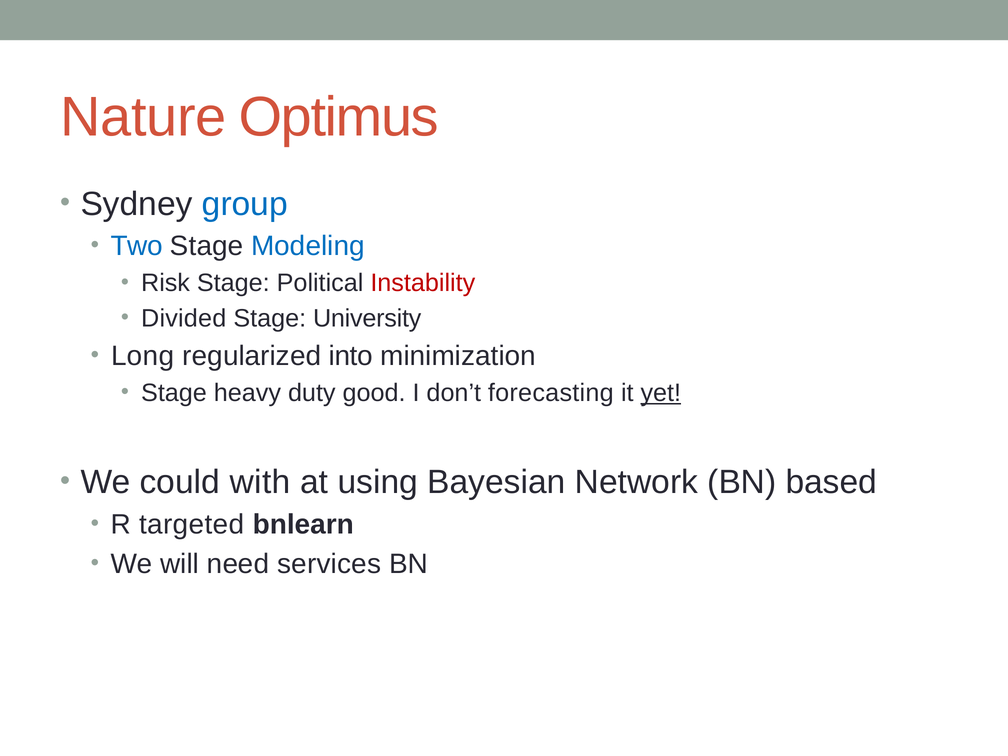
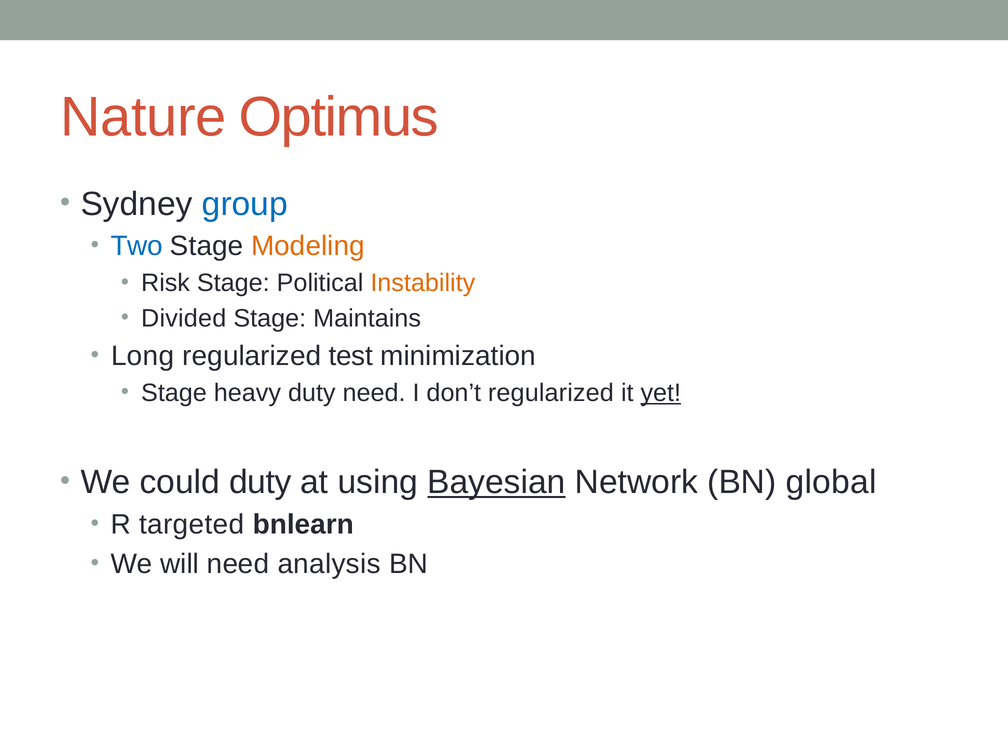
Modeling colour: blue -> orange (308, 246)
Instability colour: red -> orange (423, 283)
University: University -> Maintains (367, 318)
into: into -> test (351, 356)
duty good: good -> need (374, 393)
don’t forecasting: forecasting -> regularized (551, 393)
could with: with -> duty (260, 482)
Bayesian underline: none -> present (496, 482)
based: based -> global (831, 482)
services: services -> analysis (329, 564)
